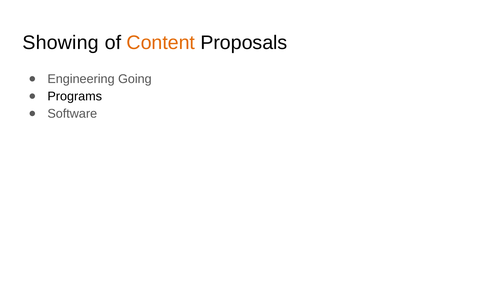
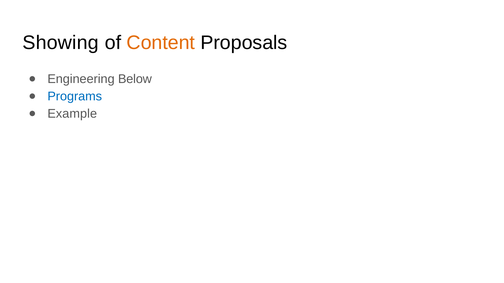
Going: Going -> Below (135, 79)
Programs colour: black -> blue (75, 97)
Software: Software -> Example (72, 114)
